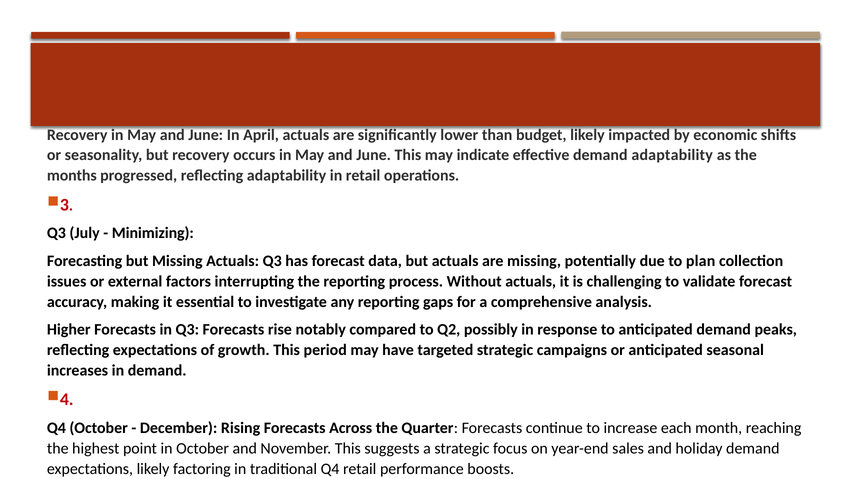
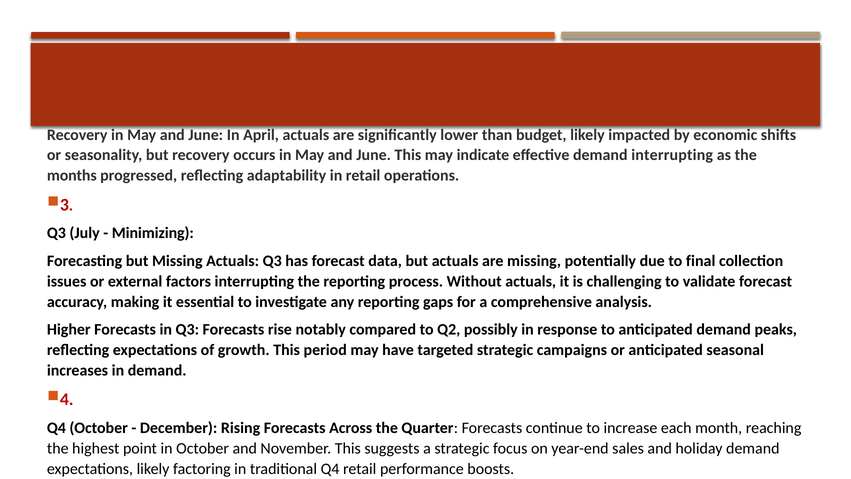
demand adaptability: adaptability -> interrupting (672, 155)
plan: plan -> final (701, 261)
